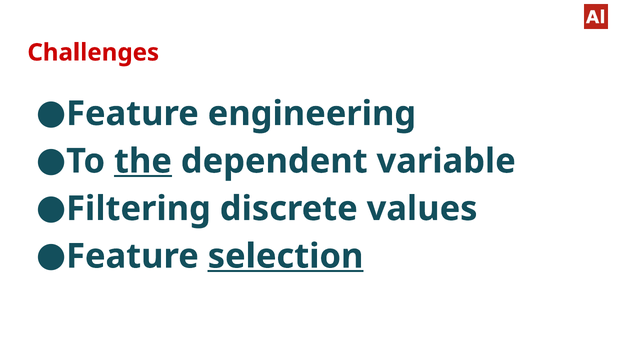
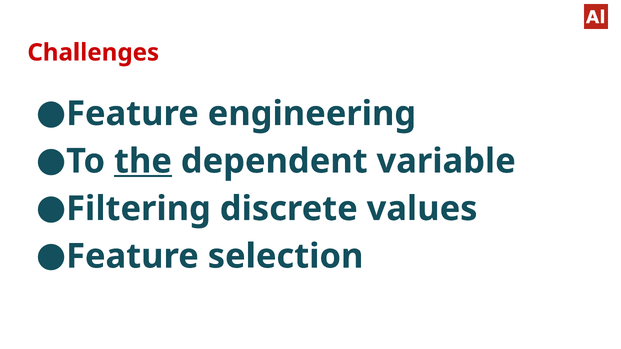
selection underline: present -> none (286, 257)
